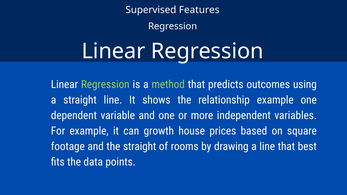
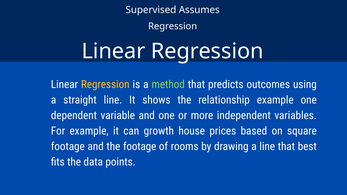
Features: Features -> Assumes (199, 10)
Regression colour: light green -> yellow (105, 85)
the straight: straight -> footage (140, 147)
